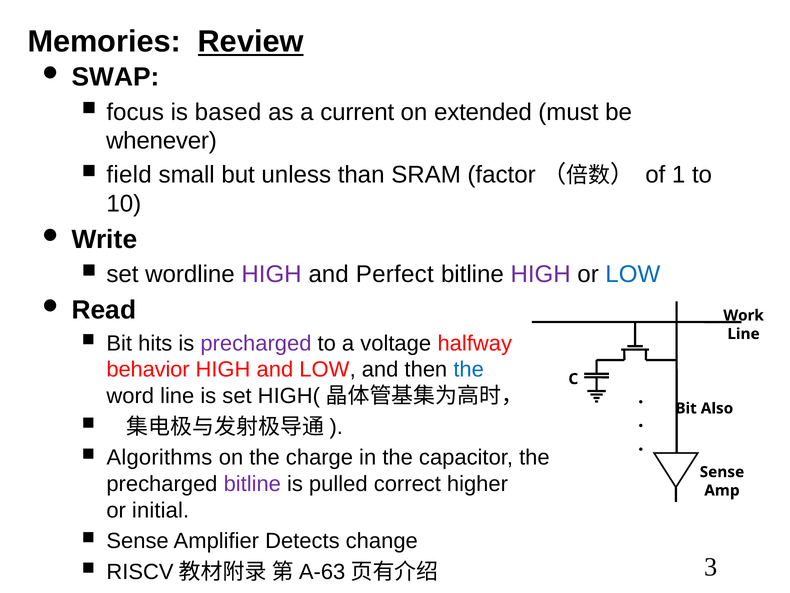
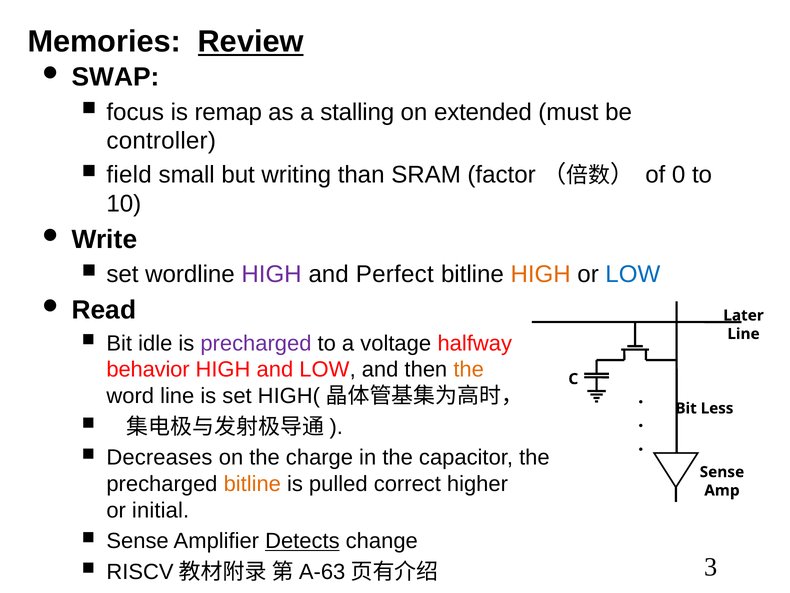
based: based -> remap (228, 112)
current: current -> stalling (357, 112)
whenever: whenever -> controller (161, 141)
unless: unless -> writing (296, 175)
1: 1 -> 0 (679, 175)
HIGH colour: purple -> orange (541, 274)
Work: Work -> Later (744, 315)
hits: hits -> idle (155, 343)
the colour: blue -> orange (469, 369)
Also: Also -> Less (717, 408)
Algorithms: Algorithms -> Decreases (159, 457)
bitline colour: purple -> orange (252, 483)
Detects underline: none -> present (302, 541)
